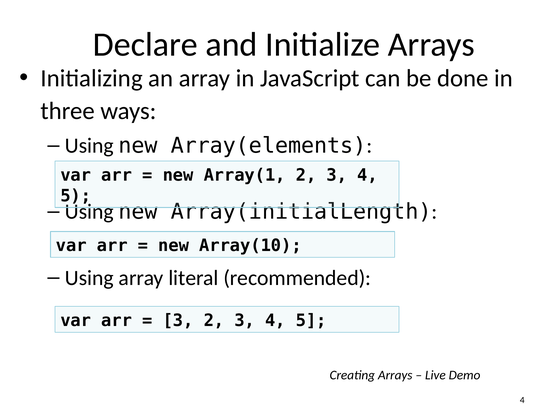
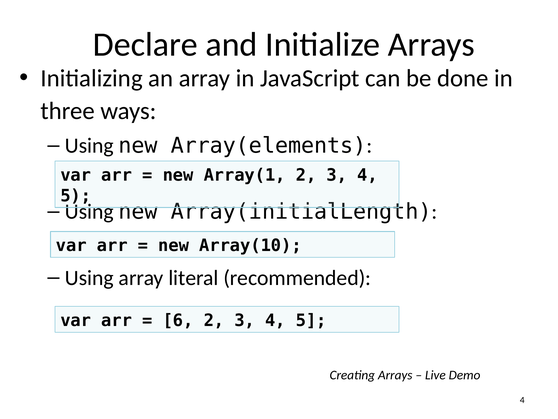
3: 3 -> 6 (178, 320)
